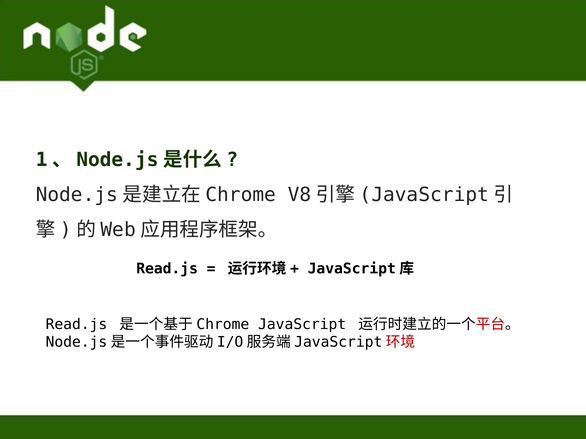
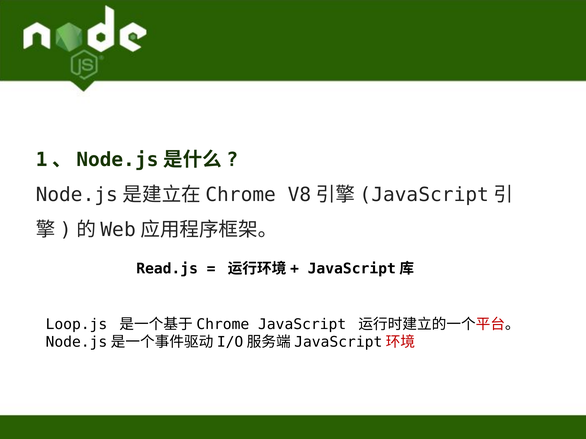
Read.js: Read.js -> Loop.js (76, 325)
